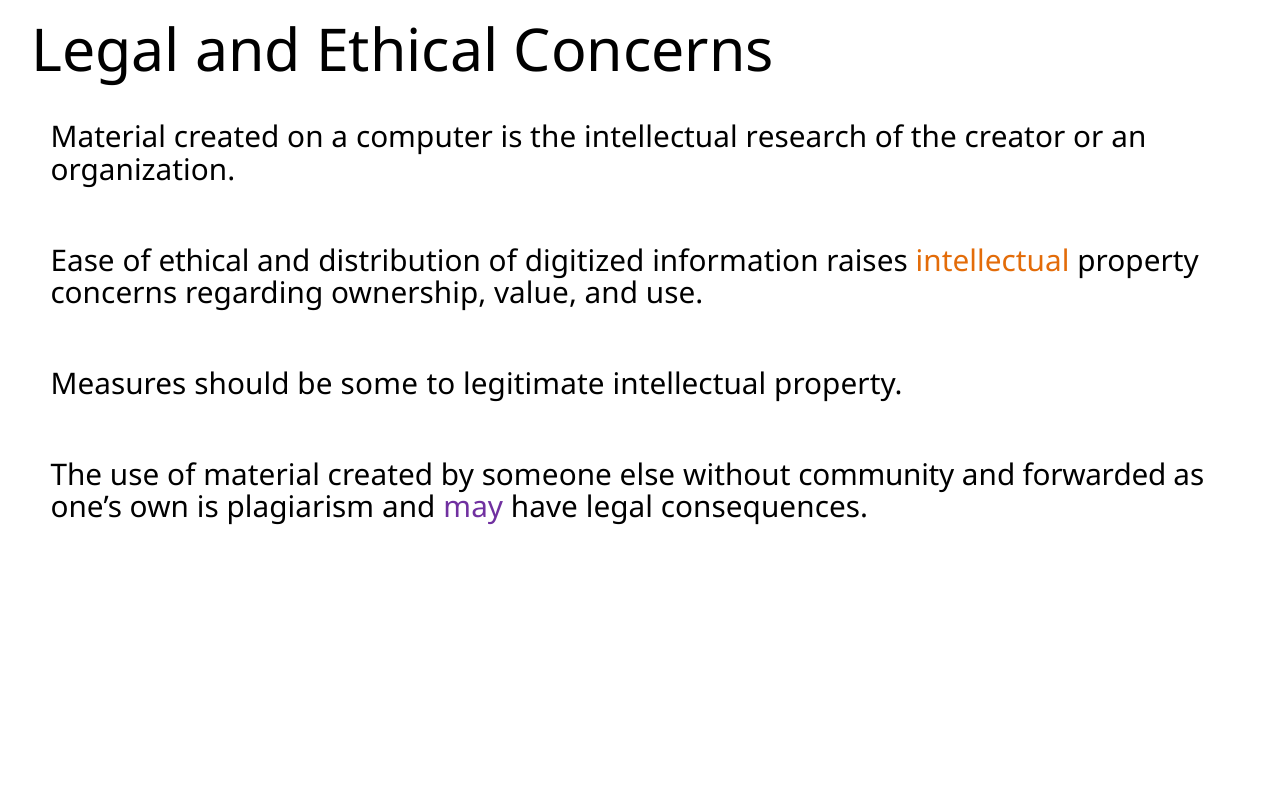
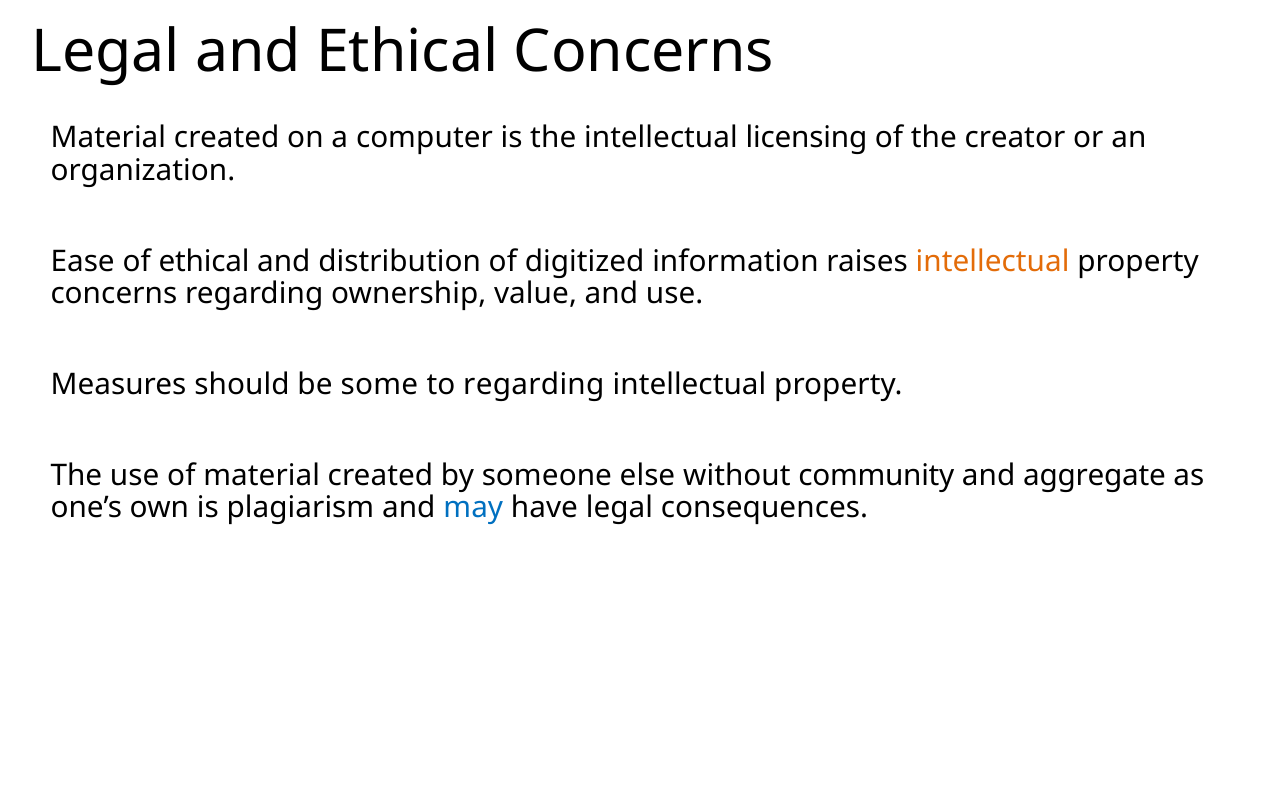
research: research -> licensing (806, 138)
to legitimate: legitimate -> regarding (534, 385)
forwarded: forwarded -> aggregate (1095, 476)
may colour: purple -> blue (473, 508)
